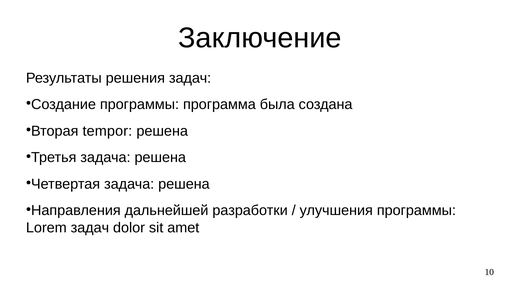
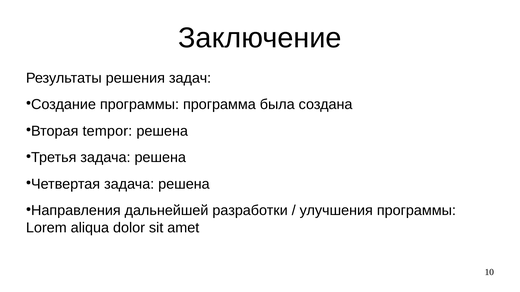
Lorem задач: задач -> aliqua (90, 228)
